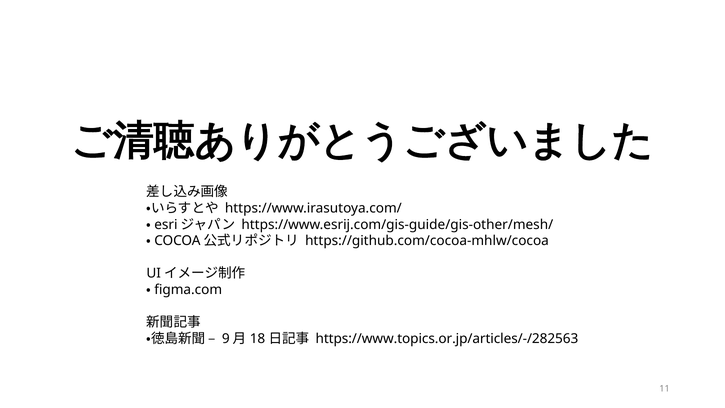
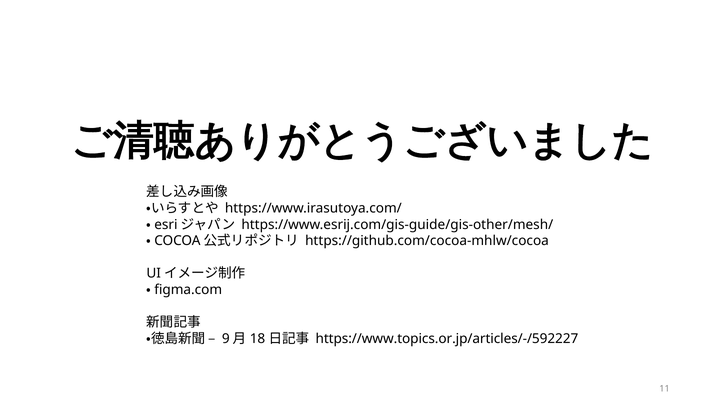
https://www.topics.or.jp/articles/-/282563: https://www.topics.or.jp/articles/-/282563 -> https://www.topics.or.jp/articles/-/592227 (447, 339)
